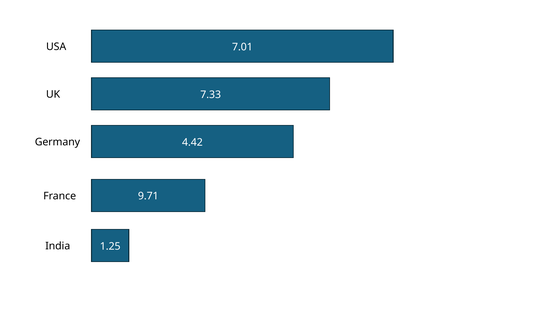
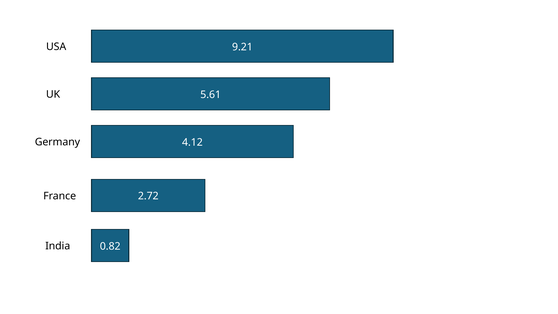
7.01: 7.01 -> 9.21 (242, 47)
7.33: 7.33 -> 5.61 (211, 95)
4.42: 4.42 -> 4.12 (192, 142)
9.71: 9.71 -> 2.72 (148, 196)
1.25: 1.25 -> 0.82 (110, 246)
